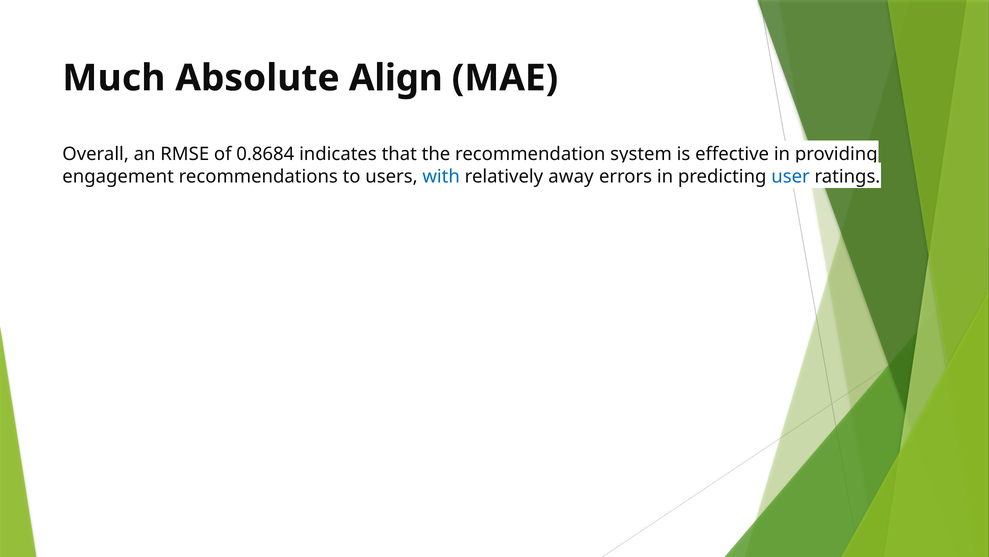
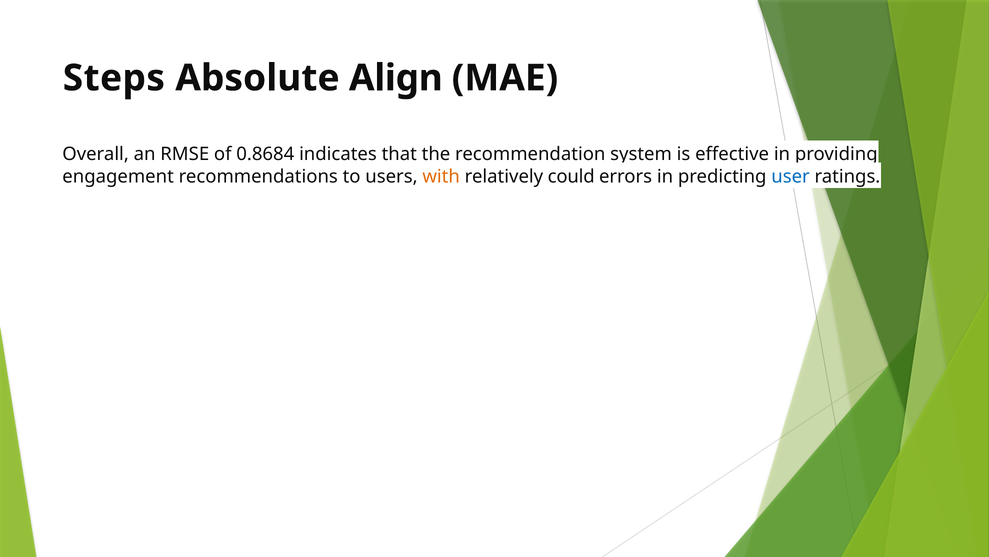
Much: Much -> Steps (114, 78)
with colour: blue -> orange (441, 176)
away: away -> could (571, 176)
